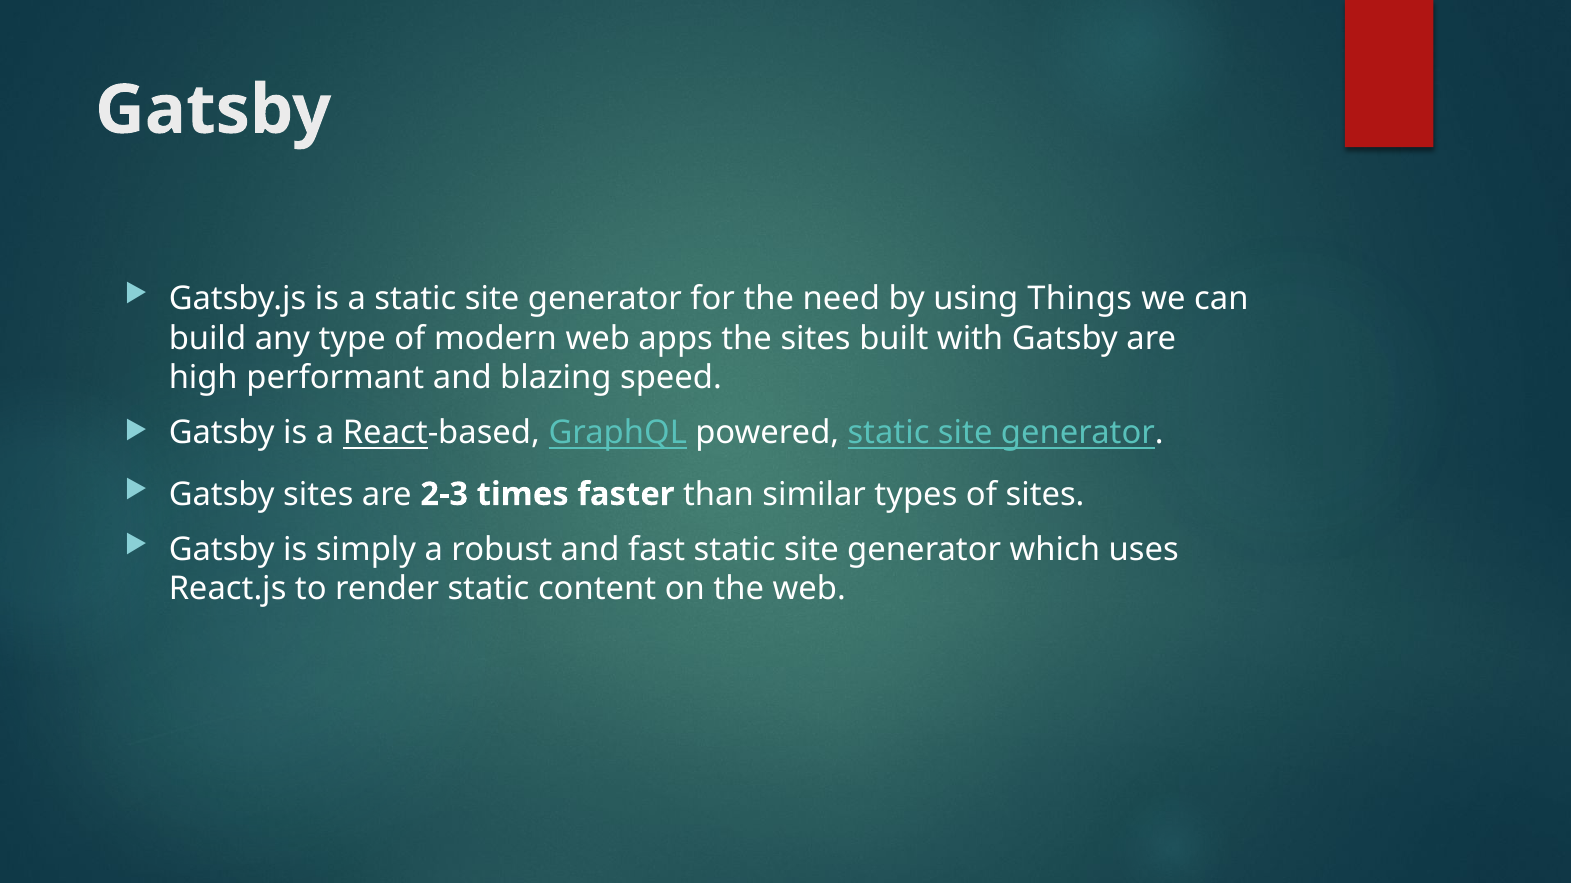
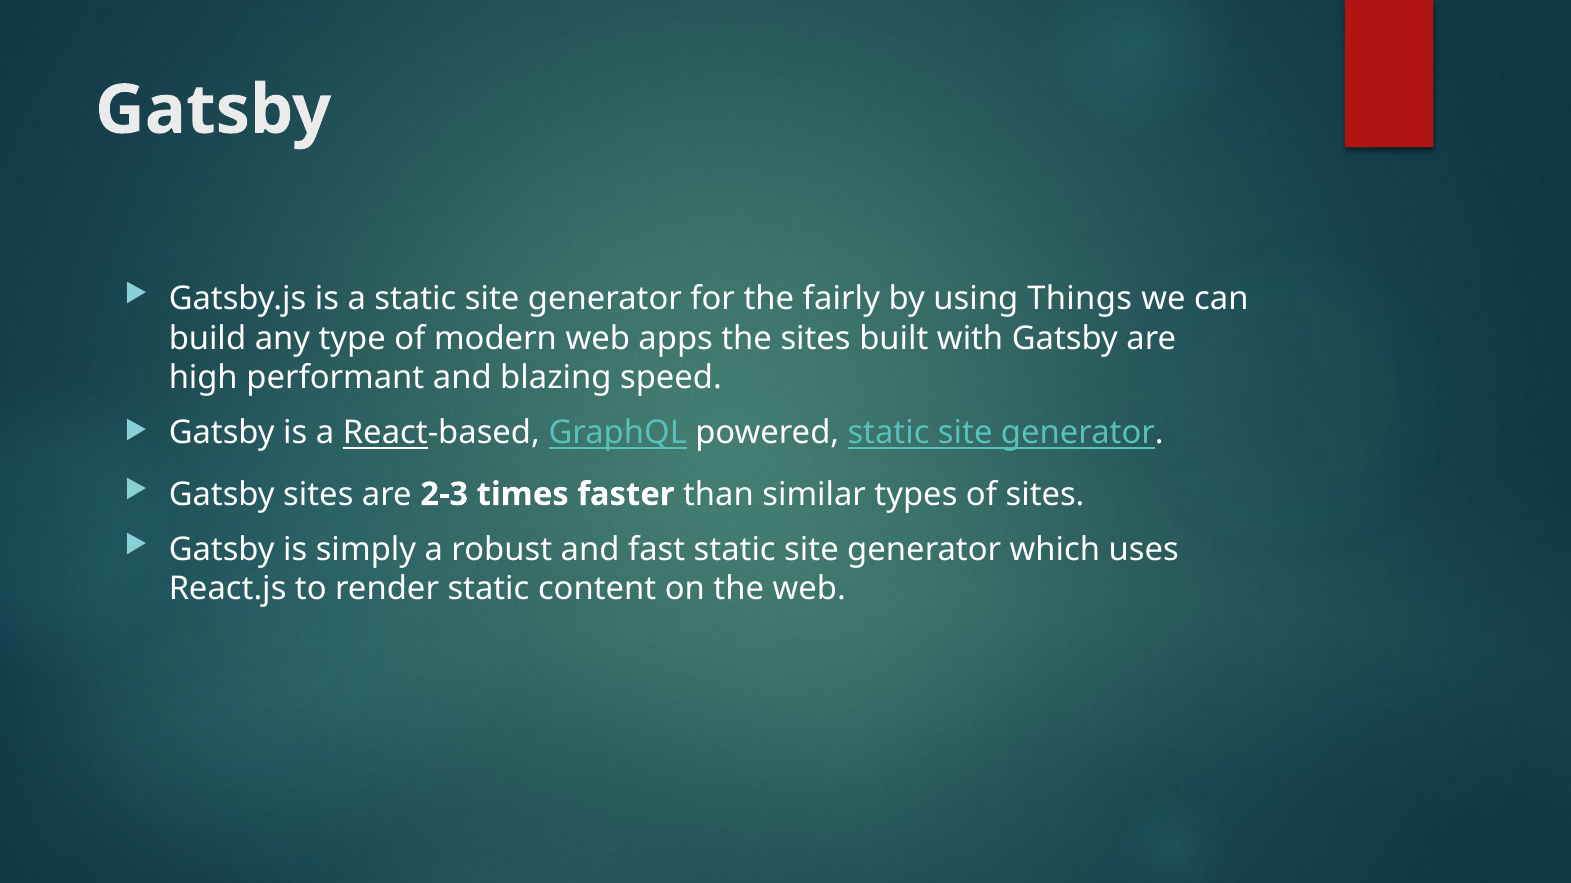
need: need -> fairly (841, 299)
